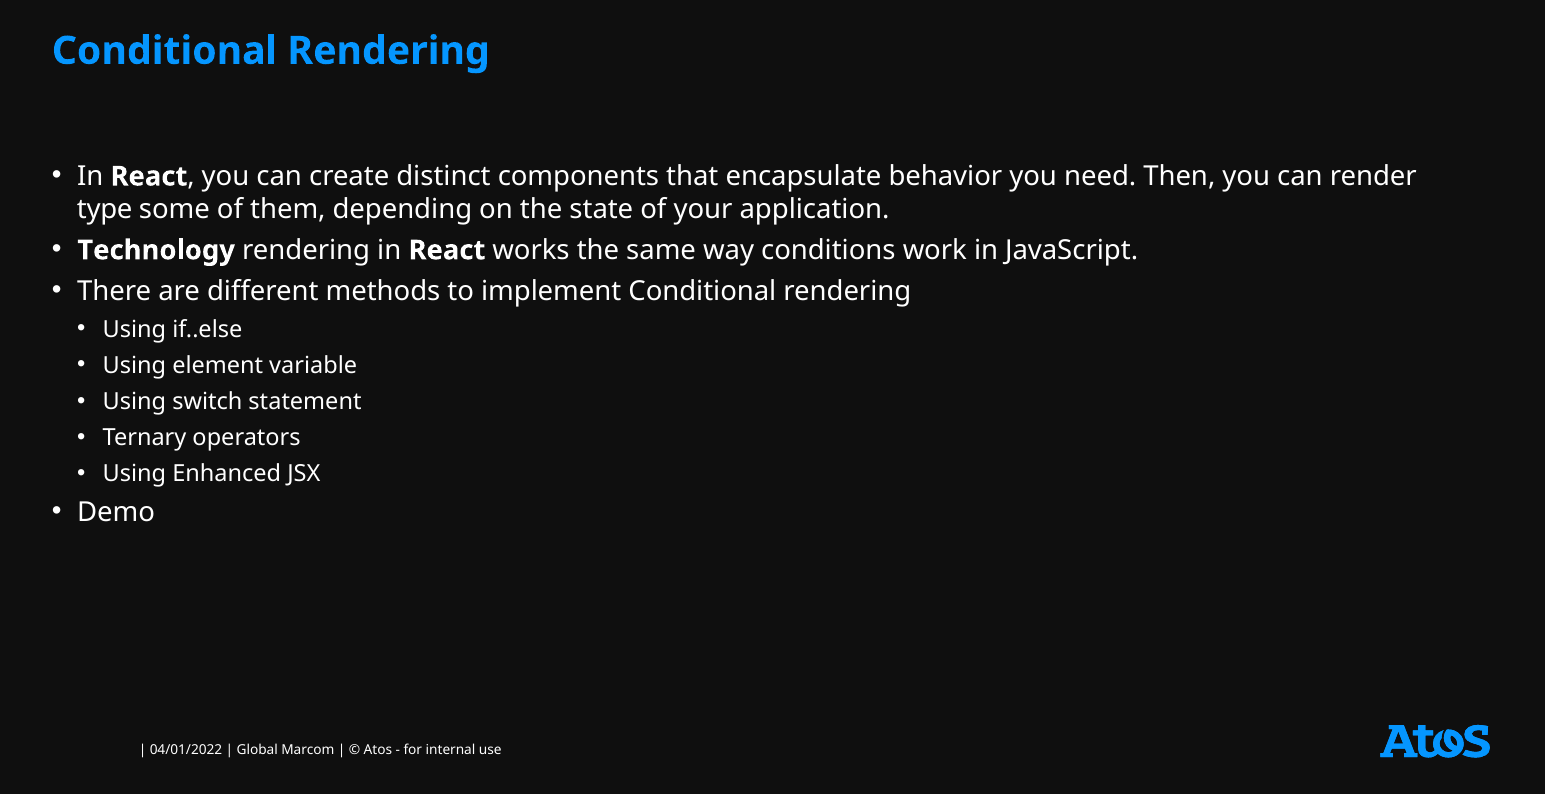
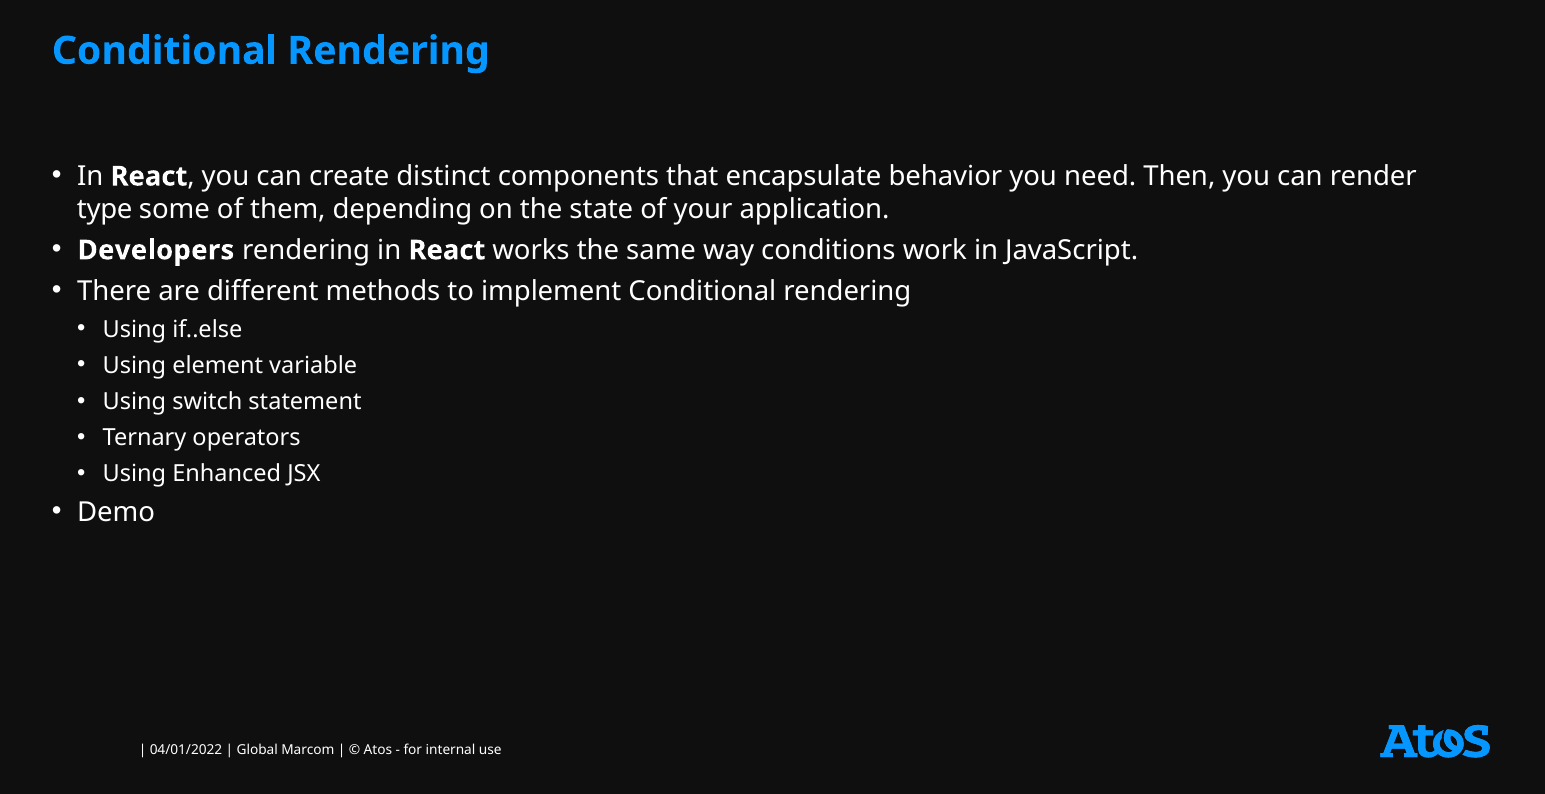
Technology: Technology -> Developers (156, 250)
